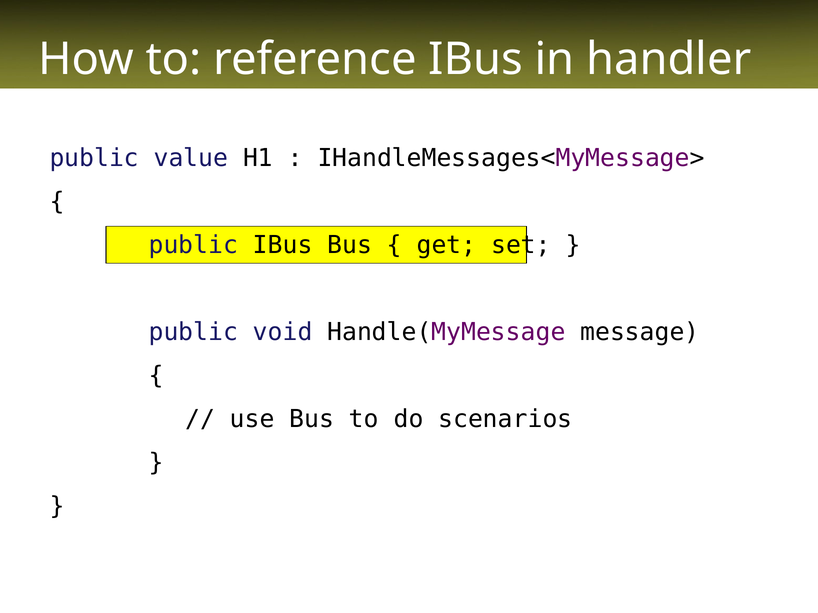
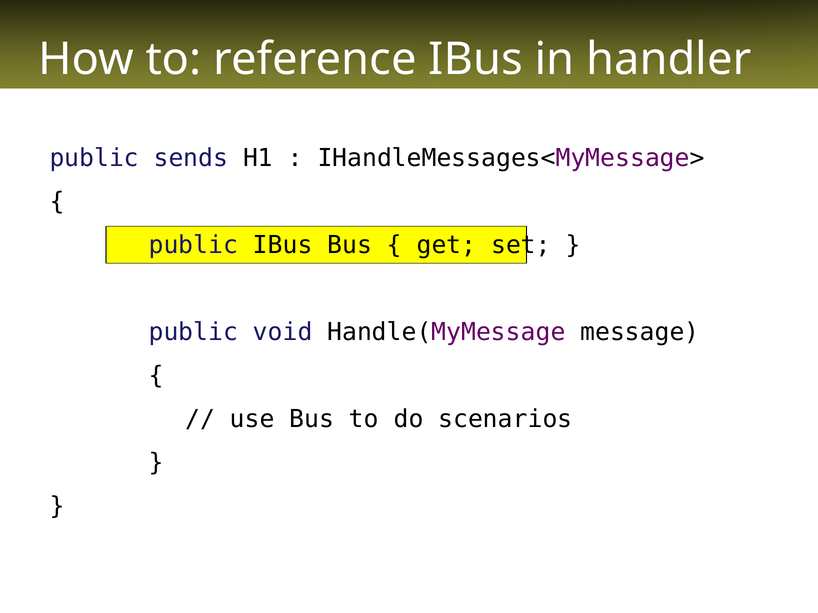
value: value -> sends (191, 158)
